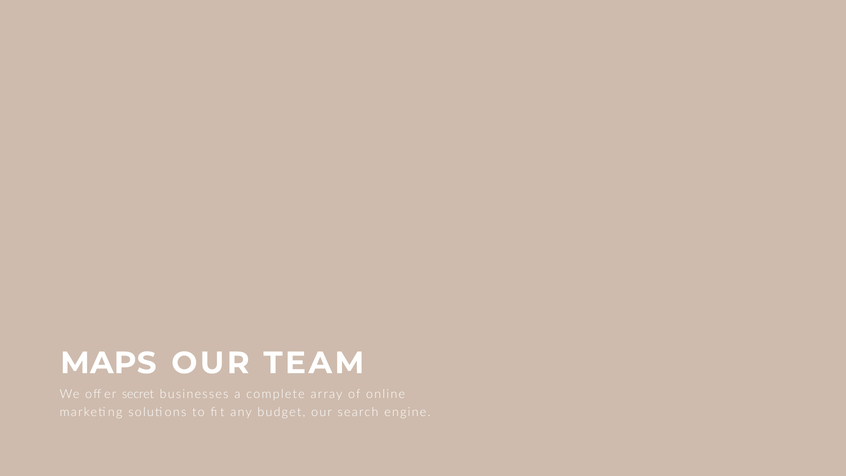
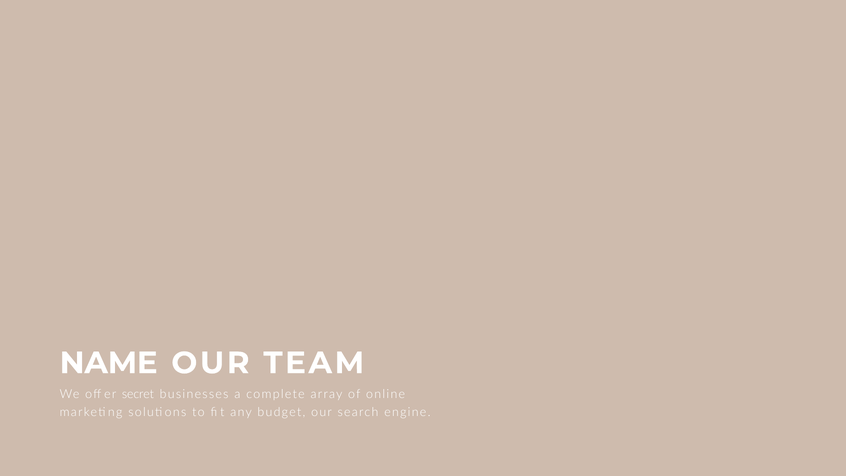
MAPS: MAPS -> NAME (109, 363)
